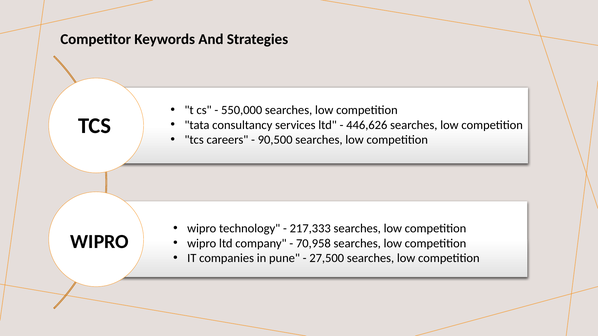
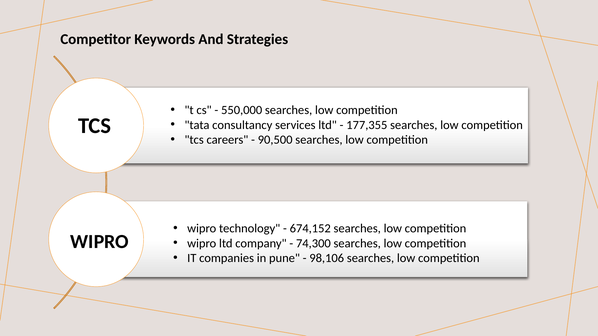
446,626: 446,626 -> 177,355 (367, 125)
217,333: 217,333 -> 674,152 (310, 229)
70,958: 70,958 -> 74,300 (313, 243)
27,500: 27,500 -> 98,106 (327, 258)
